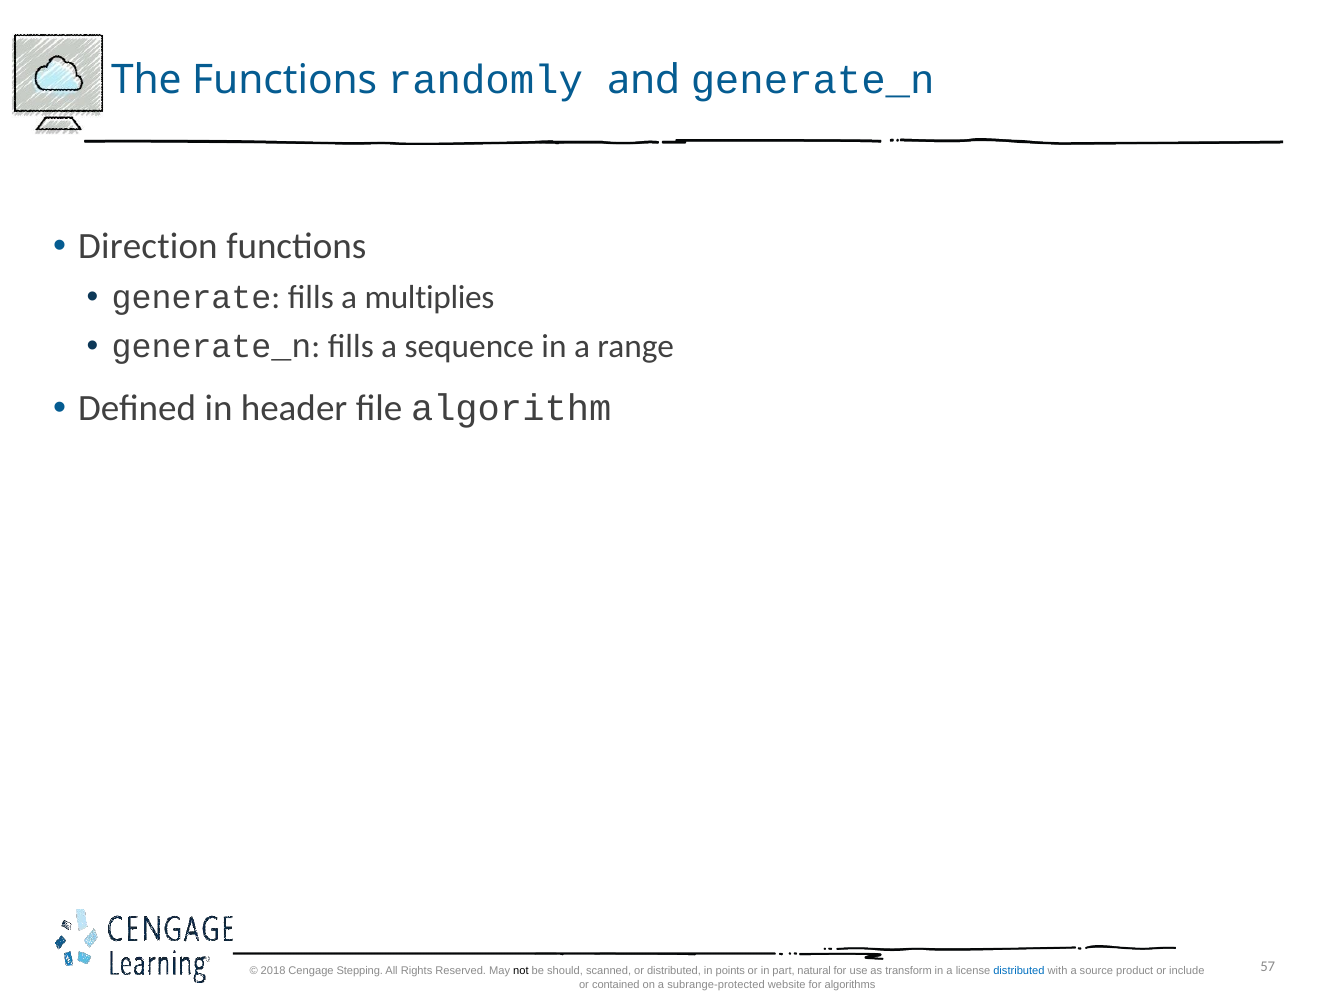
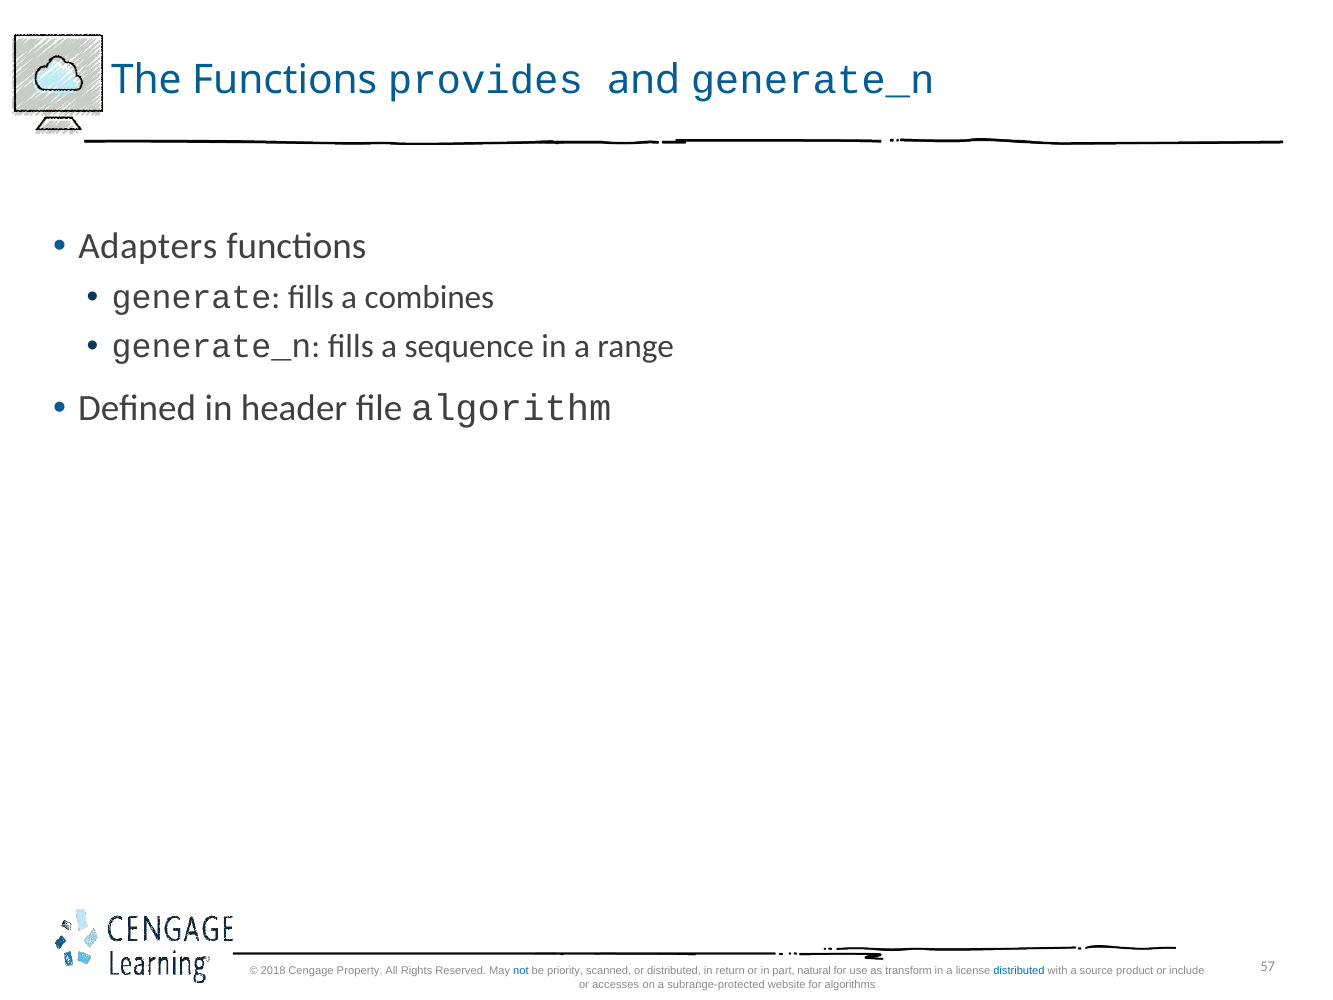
randomly: randomly -> provides (485, 80)
Direction: Direction -> Adapters (148, 246)
multiplies: multiplies -> combines (429, 297)
Stepping: Stepping -> Property (360, 971)
not colour: black -> blue (521, 971)
should: should -> priority (565, 971)
points: points -> return (730, 971)
contained: contained -> accesses (616, 984)
